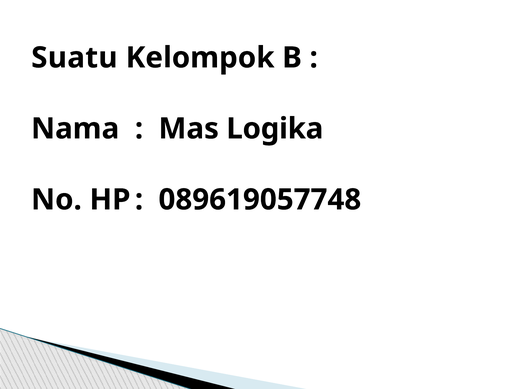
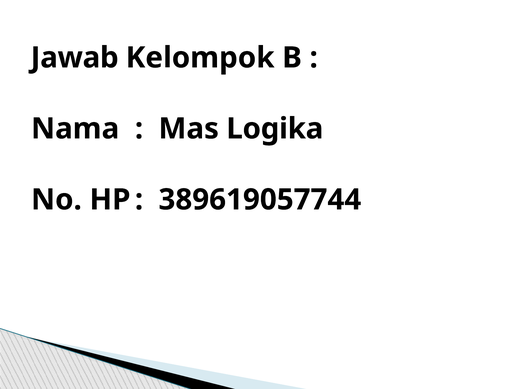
Suatu: Suatu -> Jawab (75, 58)
089619057748: 089619057748 -> 389619057744 (260, 200)
